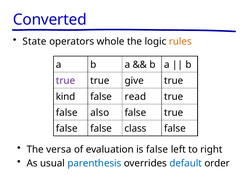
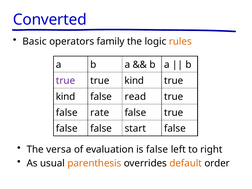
State: State -> Basic (35, 41)
whole: whole -> family (111, 41)
give: give -> kind (134, 81)
also: also -> rate (100, 113)
class: class -> start (135, 129)
parenthesis colour: blue -> orange (94, 163)
default colour: blue -> orange (186, 163)
